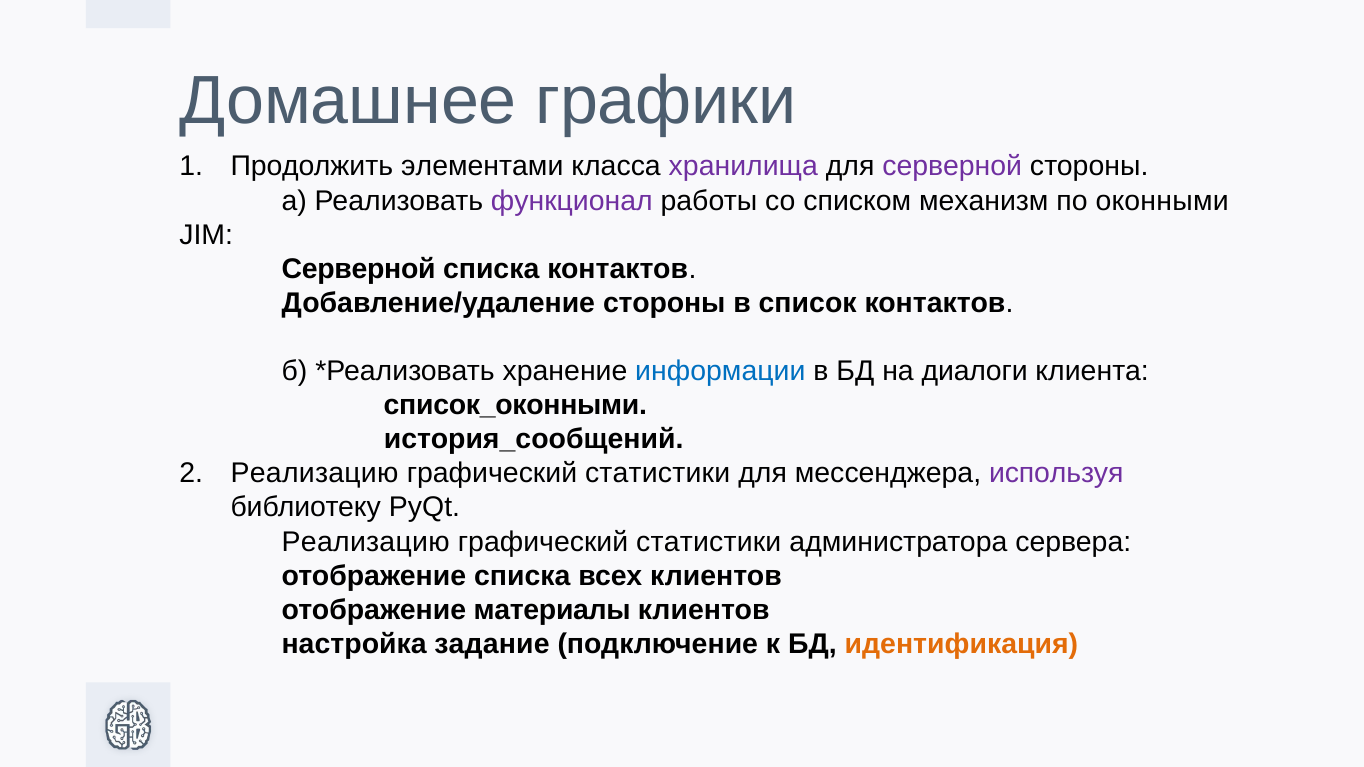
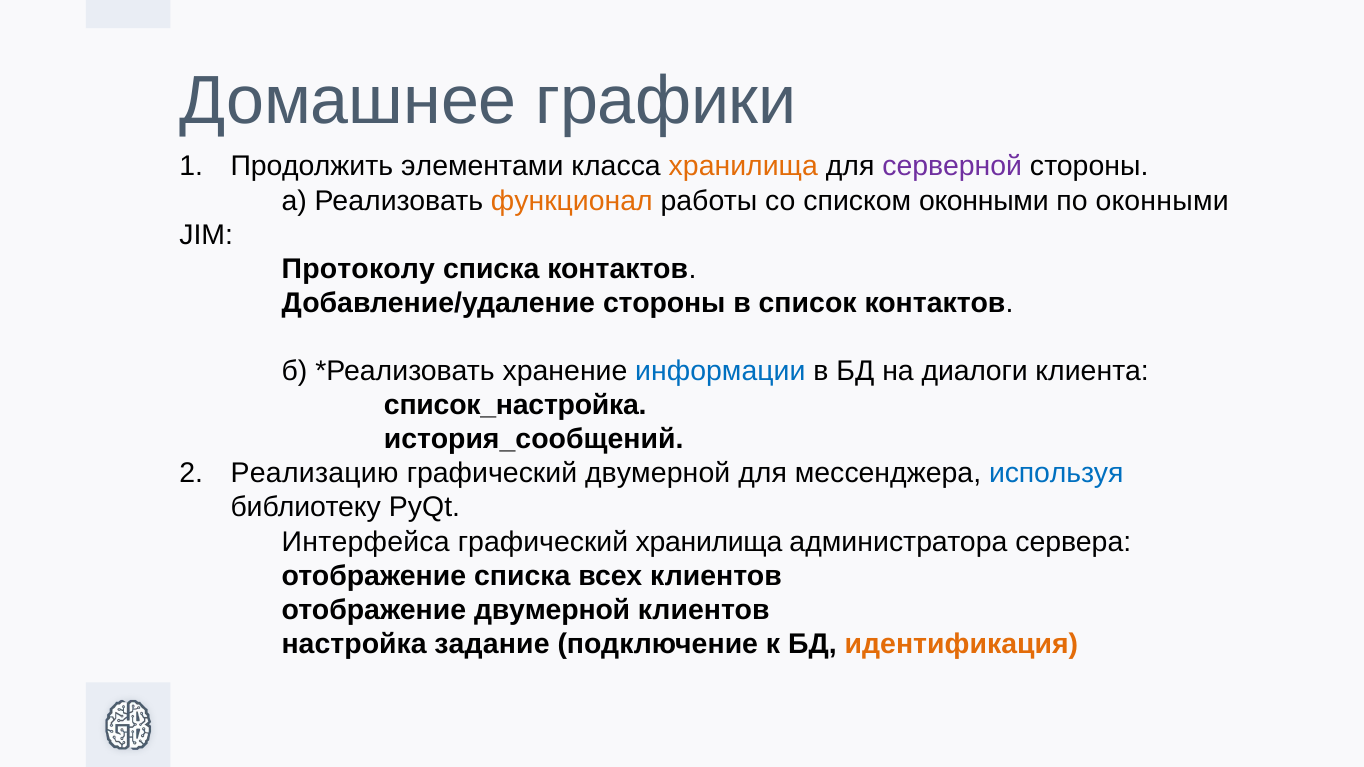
хранилища colour: purple -> orange (743, 167)
функционал colour: purple -> orange (572, 201)
списком механизм: механизм -> оконными (984, 201)
Серверной: Серверной -> Протоколу (358, 269)
список_оконными: список_оконными -> список_настройка (515, 405)
статистики: статистики -> двумерной (658, 474)
используя colour: purple -> blue (1056, 474)
Реализацию: Реализацию -> Интерфейса (366, 542)
статистики: статистики -> хранилища (709, 542)
отображение материалы: материалы -> двумерной (552, 610)
